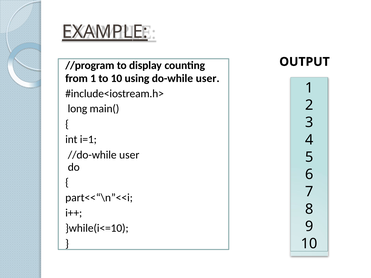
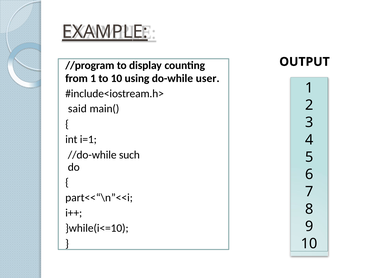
long: long -> said (77, 109)
//do-while user: user -> such (129, 155)
